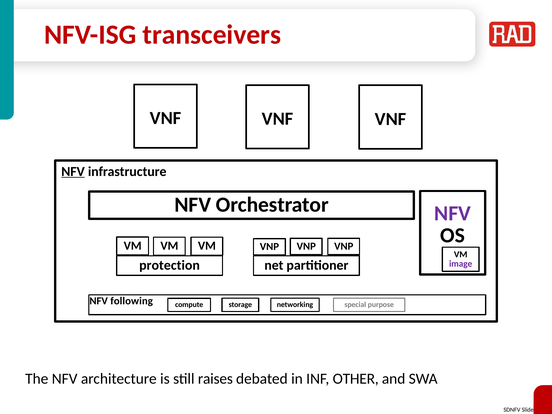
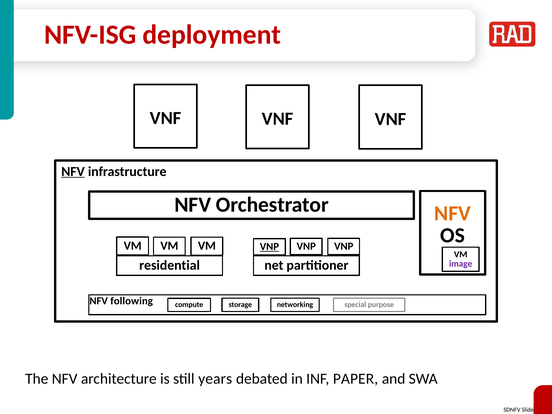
transceivers: transceivers -> deployment (212, 35)
NFV colour: purple -> orange (453, 213)
VNP underline: none -> present (269, 247)
protection: protection -> residential (170, 265)
raises: raises -> years (215, 379)
OTHER: OTHER -> PAPER (356, 379)
